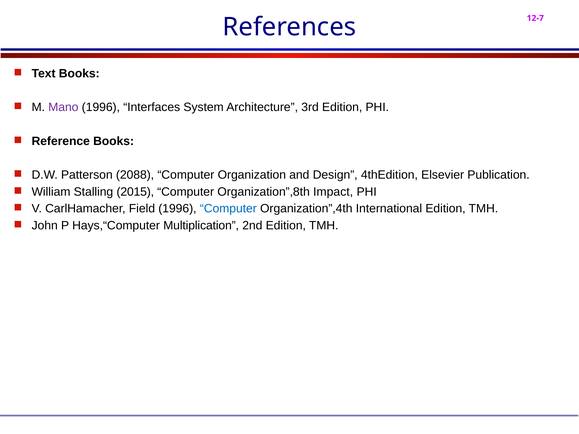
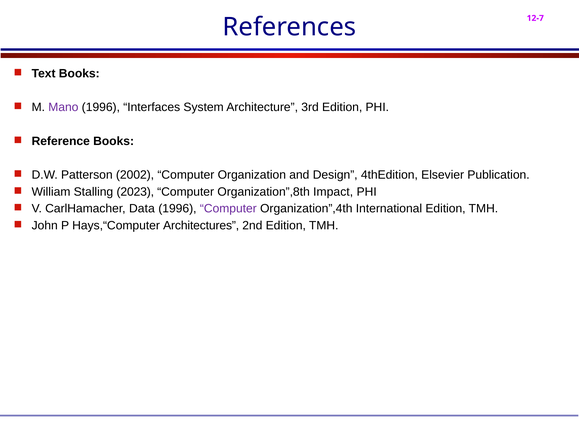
2088: 2088 -> 2002 (135, 175)
2015: 2015 -> 2023 (135, 192)
Field: Field -> Data (142, 209)
Computer colour: blue -> purple (228, 209)
Multiplication: Multiplication -> Architectures (201, 226)
